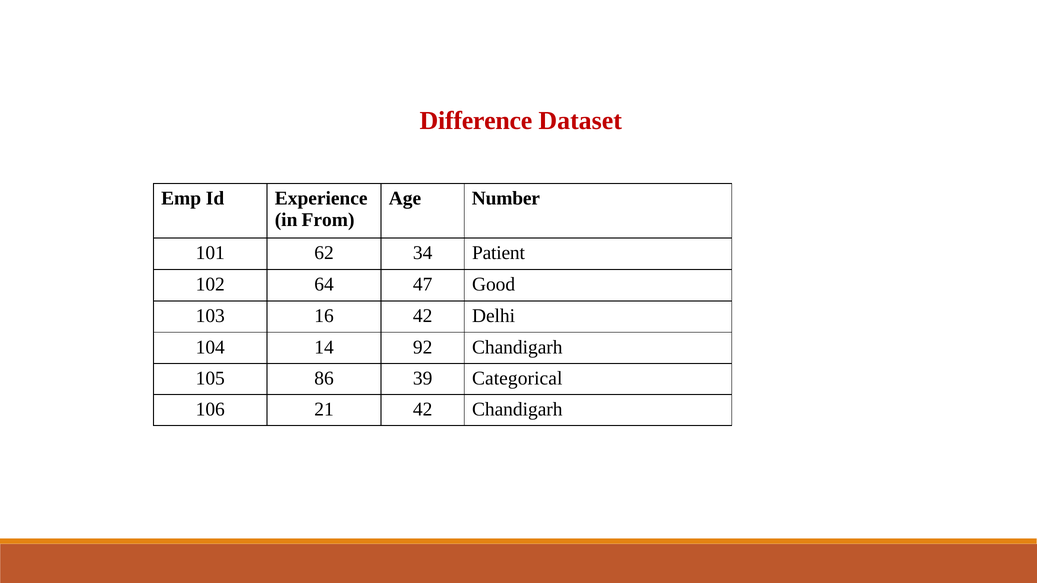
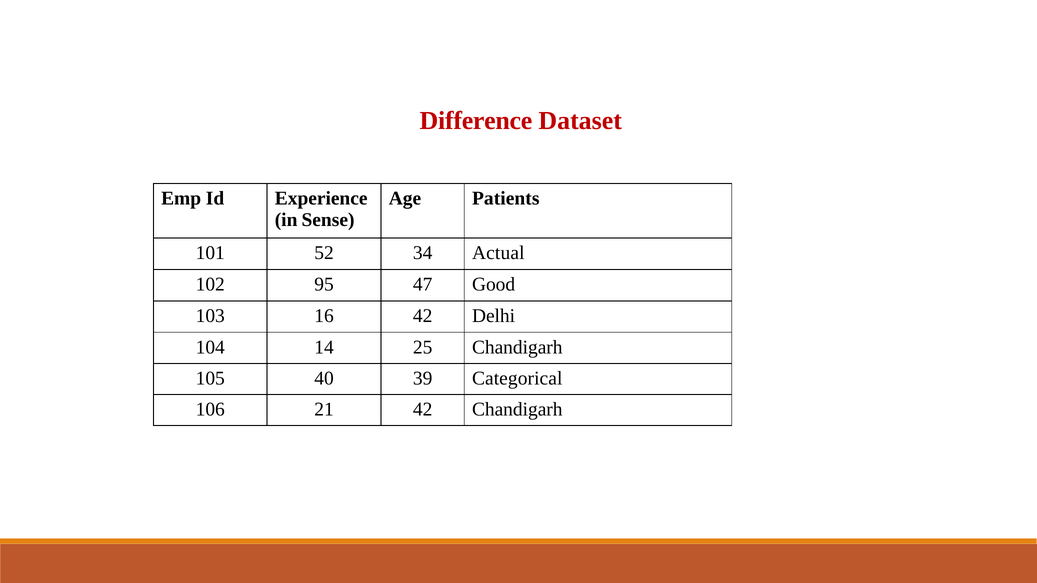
Number: Number -> Patients (506, 199)
From: From -> Sense (328, 220)
62: 62 -> 52 (324, 253)
Patient: Patient -> Actual (498, 253)
64: 64 -> 95 (324, 285)
92: 92 -> 25 (423, 347)
86: 86 -> 40 (324, 378)
